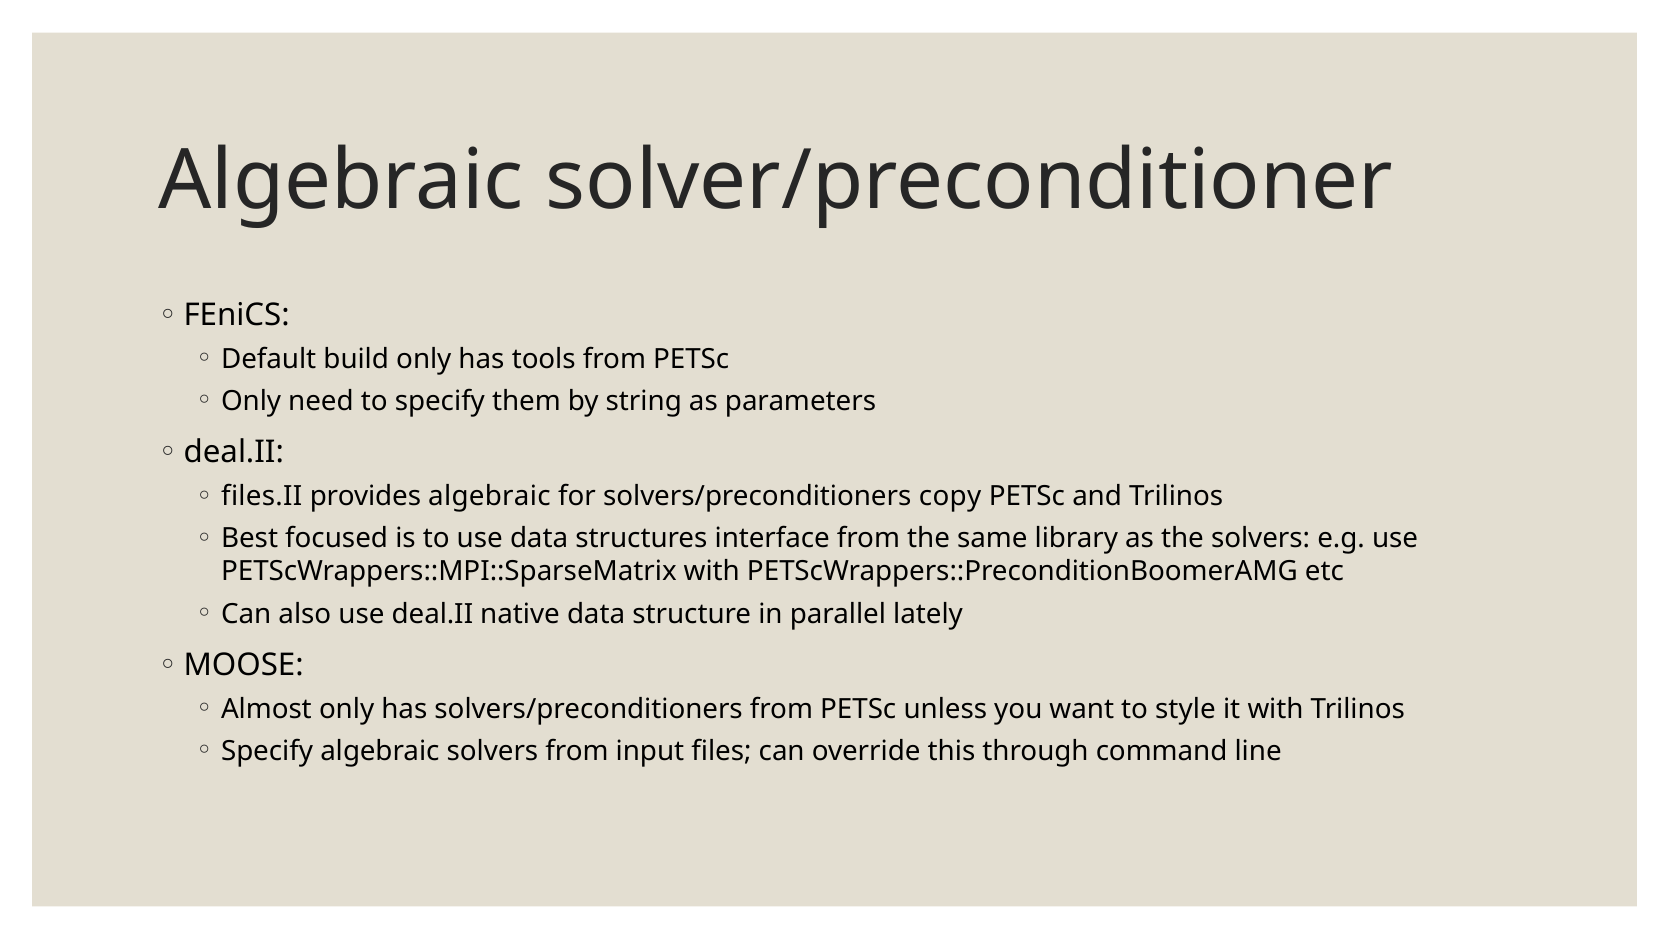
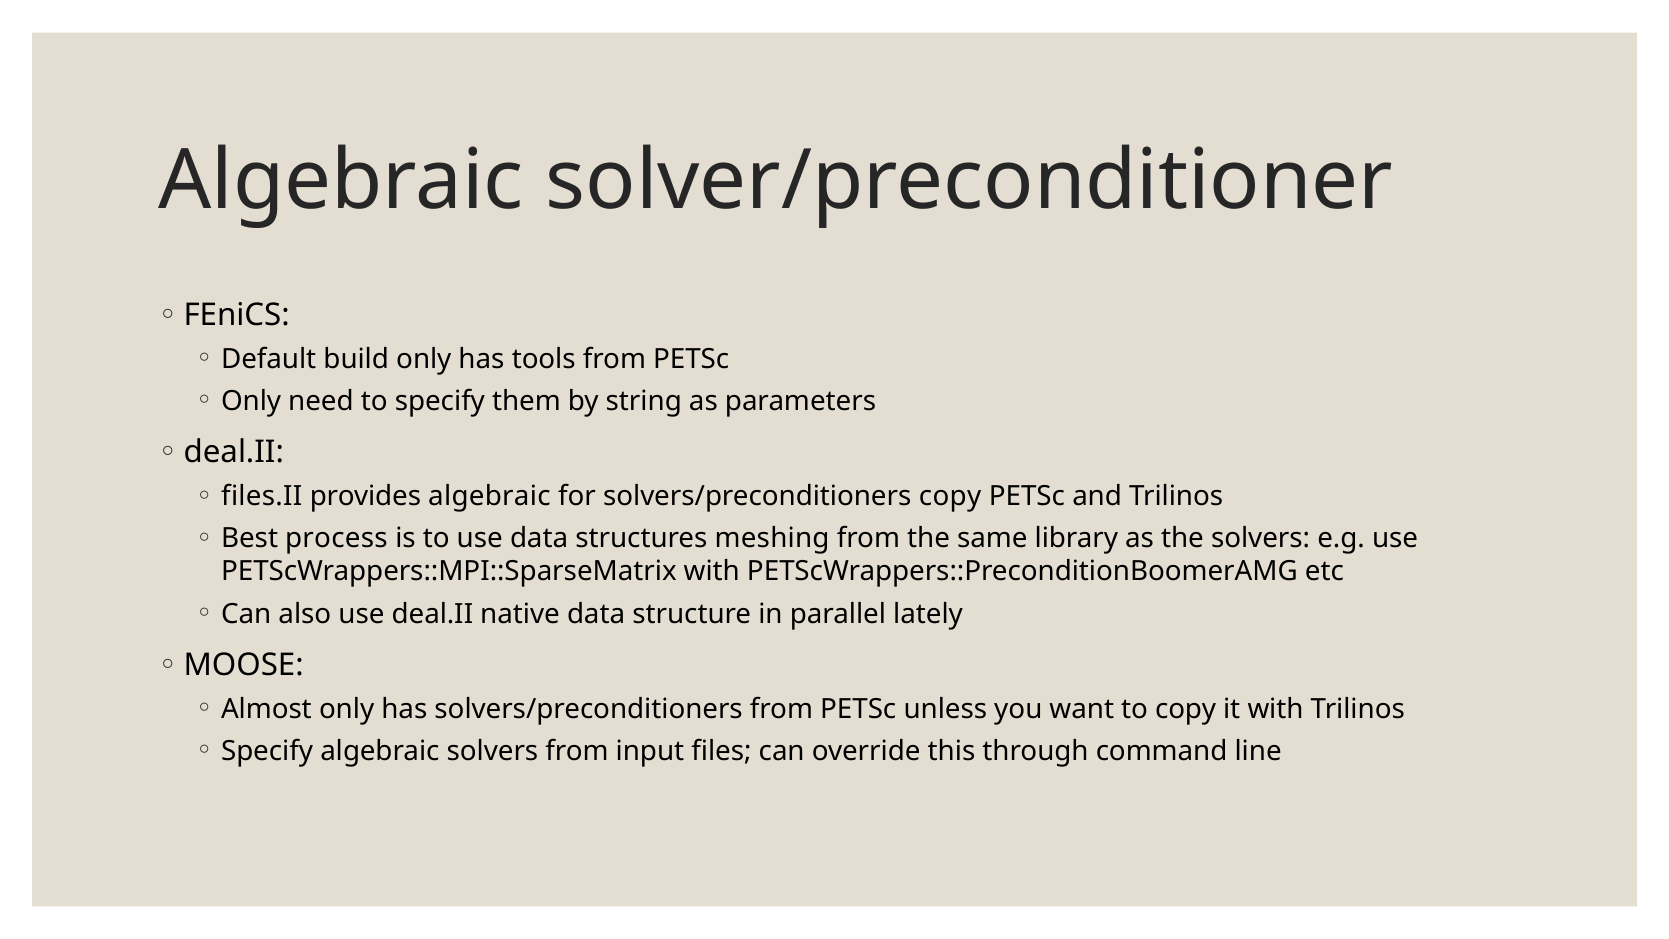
focused: focused -> process (336, 538)
interface: interface -> meshing (772, 538)
to style: style -> copy (1186, 709)
